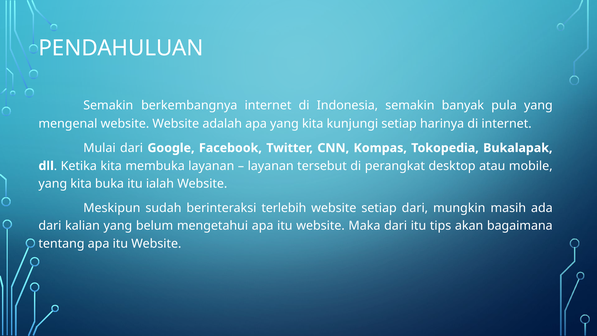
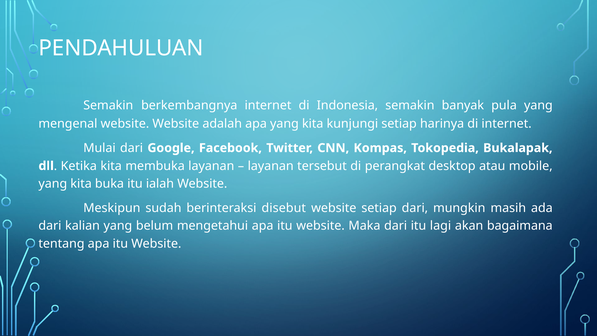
terlebih: terlebih -> disebut (284, 208)
tips: tips -> lagi (441, 226)
